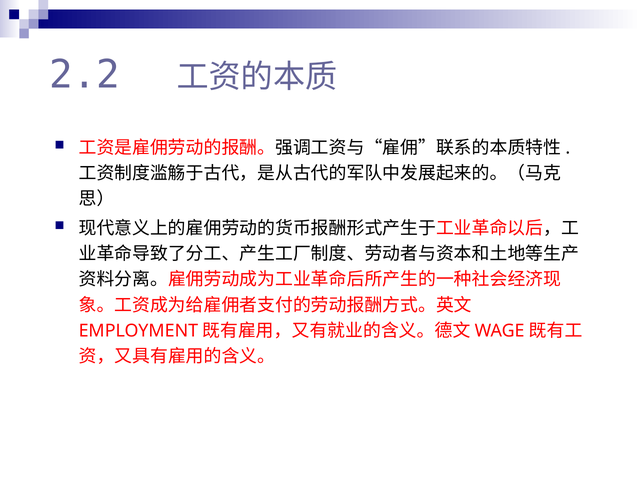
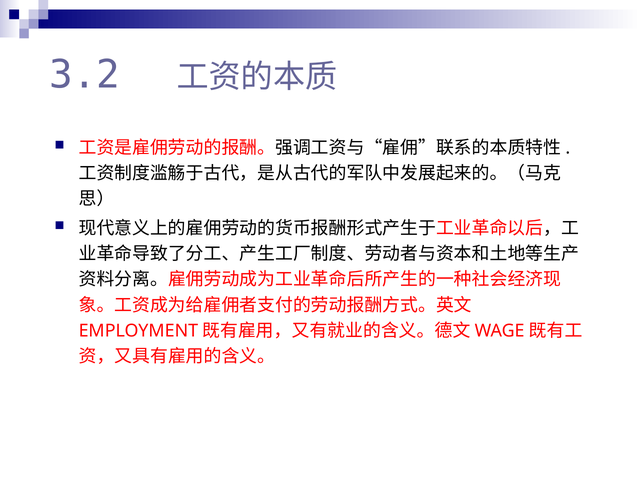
2.2: 2.2 -> 3.2 (85, 75)
